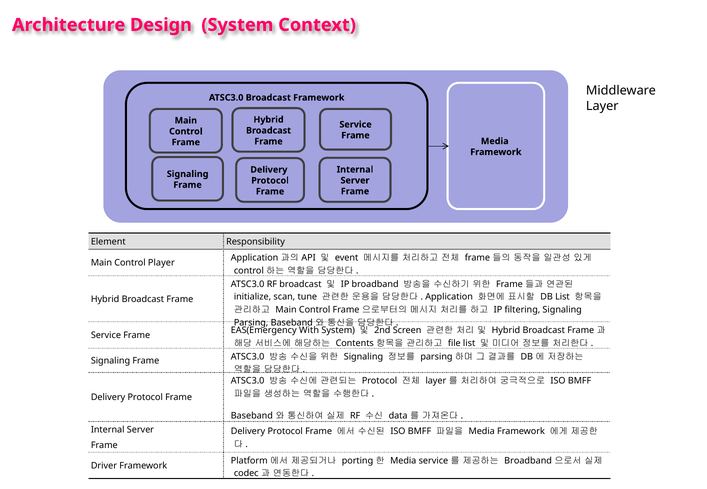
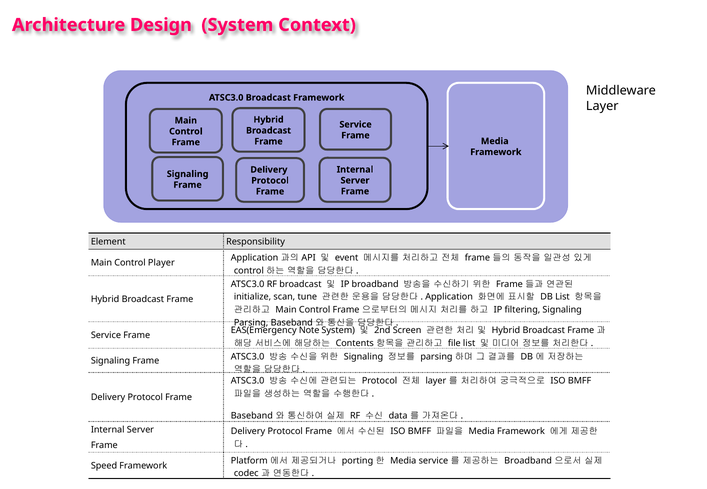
With: With -> Note (309, 331)
Driver: Driver -> Speed (104, 466)
